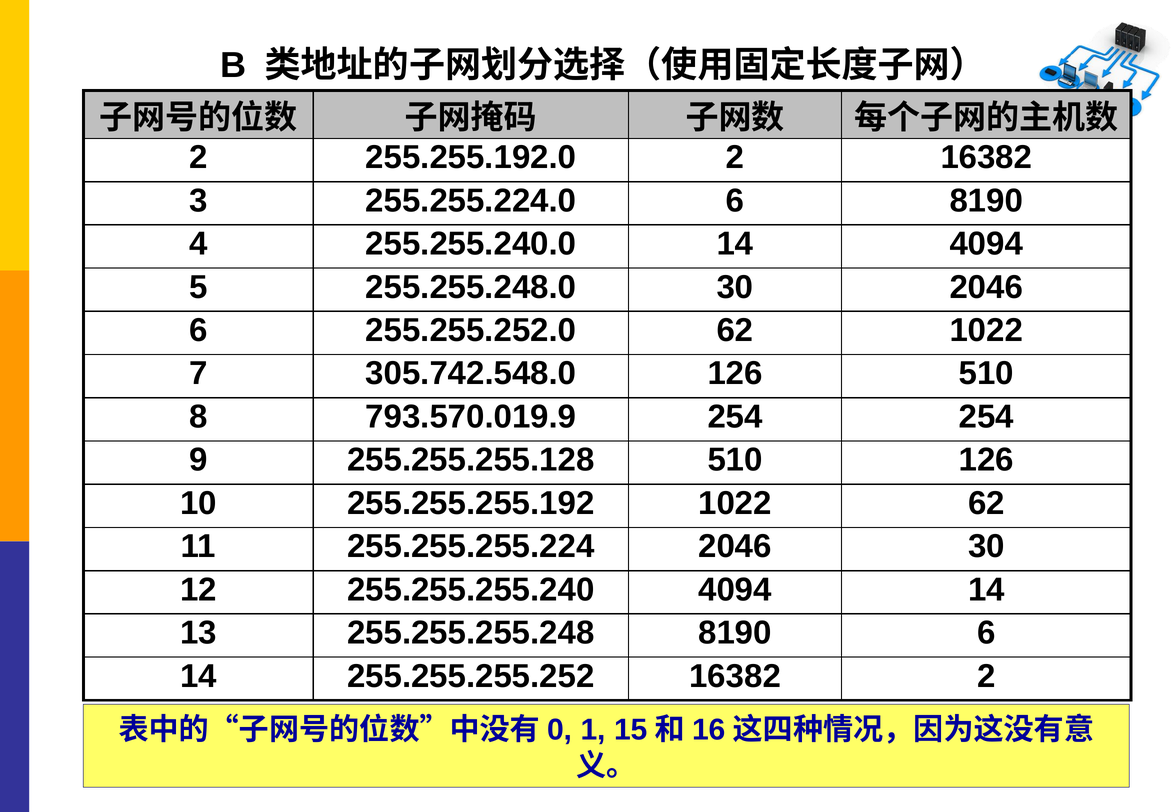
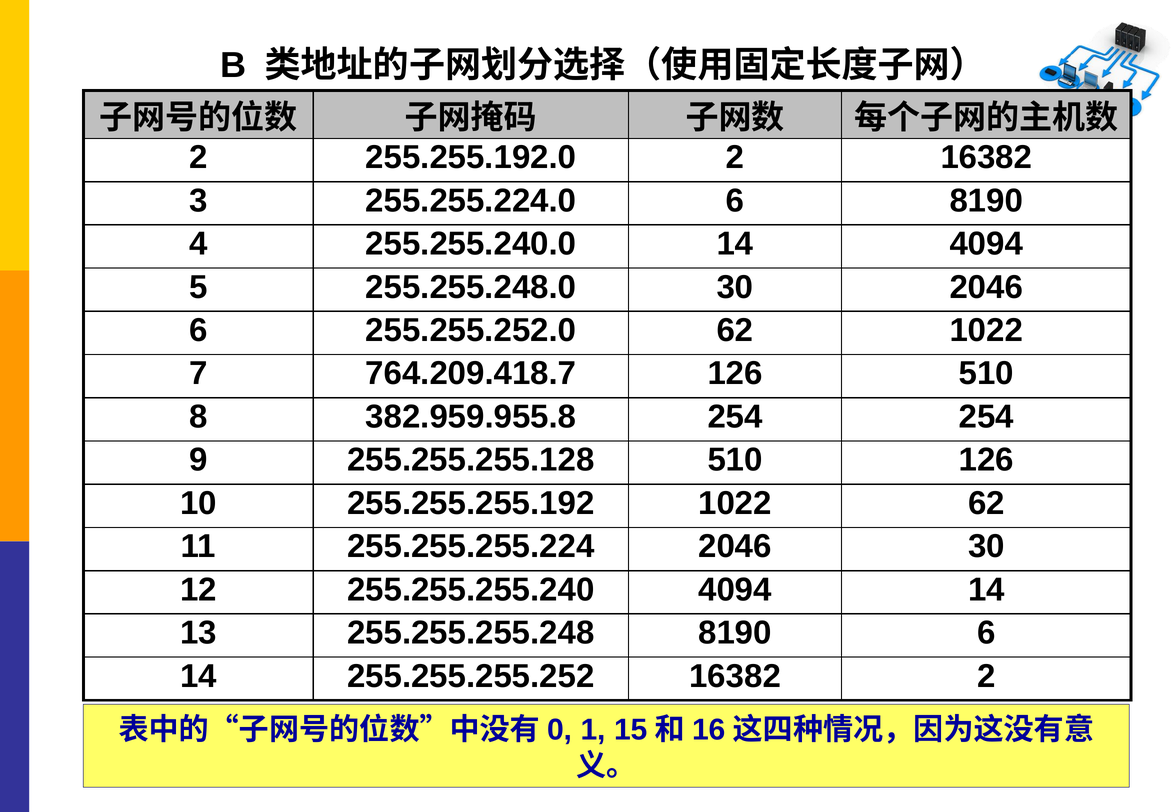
305.742.548.0: 305.742.548.0 -> 764.209.418.7 (471, 373)
793.570.019.9: 793.570.019.9 -> 382.959.955.8 (471, 416)
